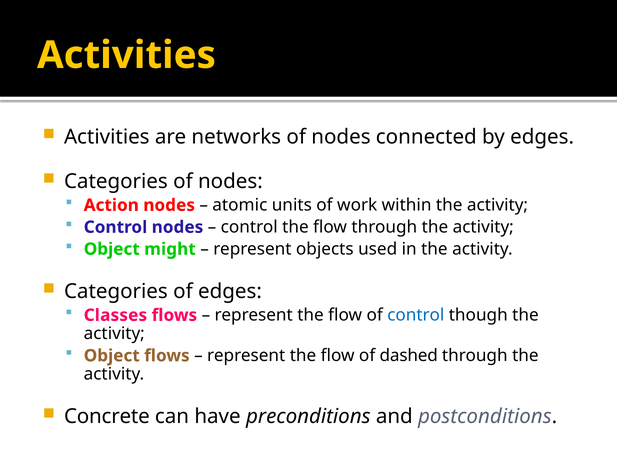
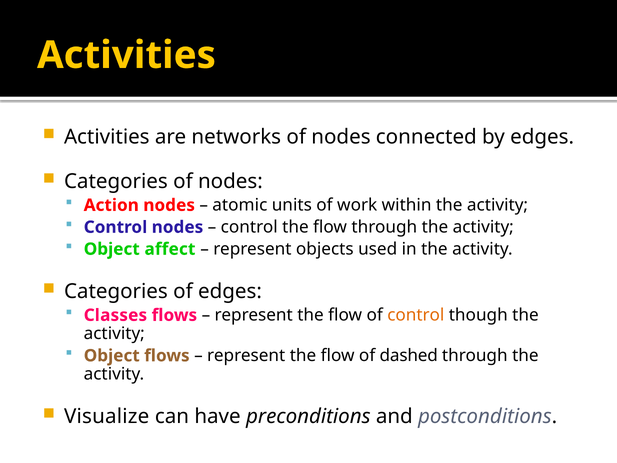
might: might -> affect (170, 249)
control colour: blue -> orange (416, 315)
Concrete: Concrete -> Visualize (107, 416)
